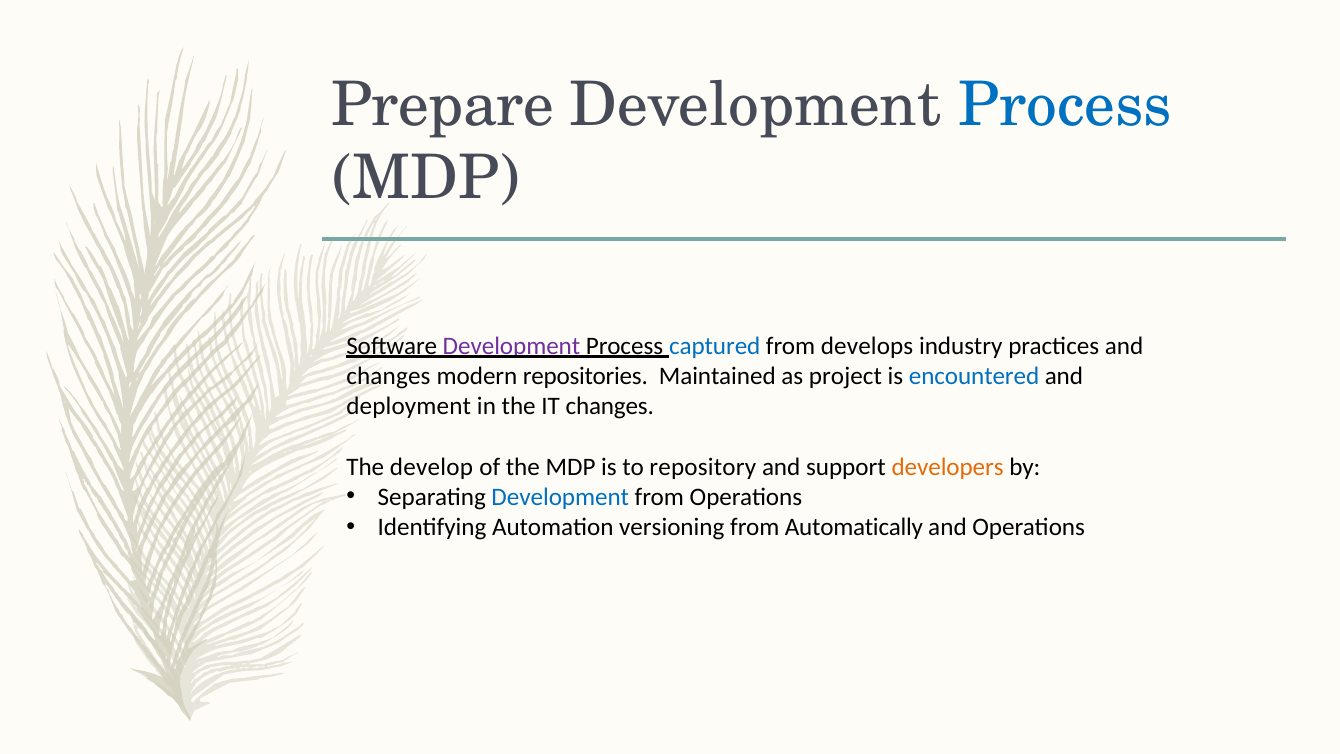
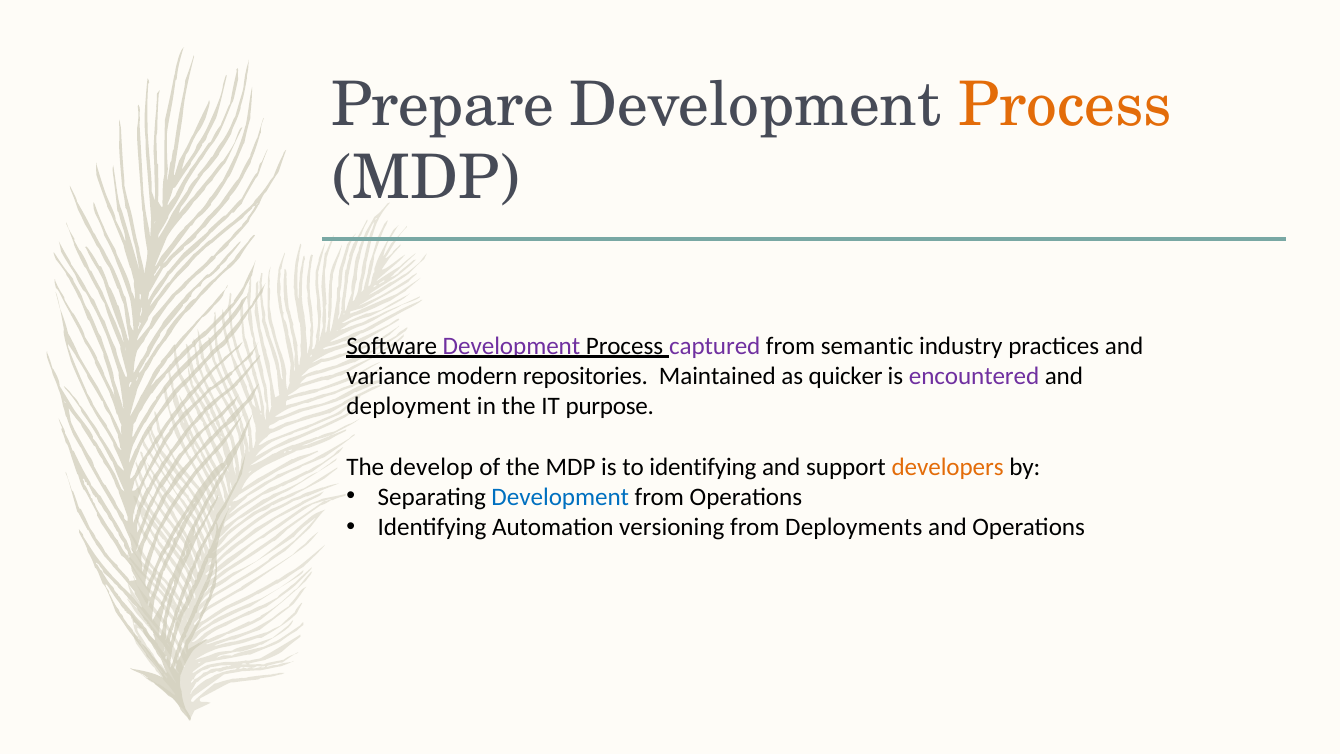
Process colour: blue -> orange (1065, 106)
captured colour: blue -> purple (715, 346)
develops: develops -> semantic (867, 346)
changes: changes -> variance (389, 376)
project: project -> quicker (846, 376)
encountered colour: blue -> purple (974, 376)
IT changes: changes -> purpose (610, 406)
to repository: repository -> identifying (703, 467)
Automatically: Automatically -> Deployments (854, 527)
